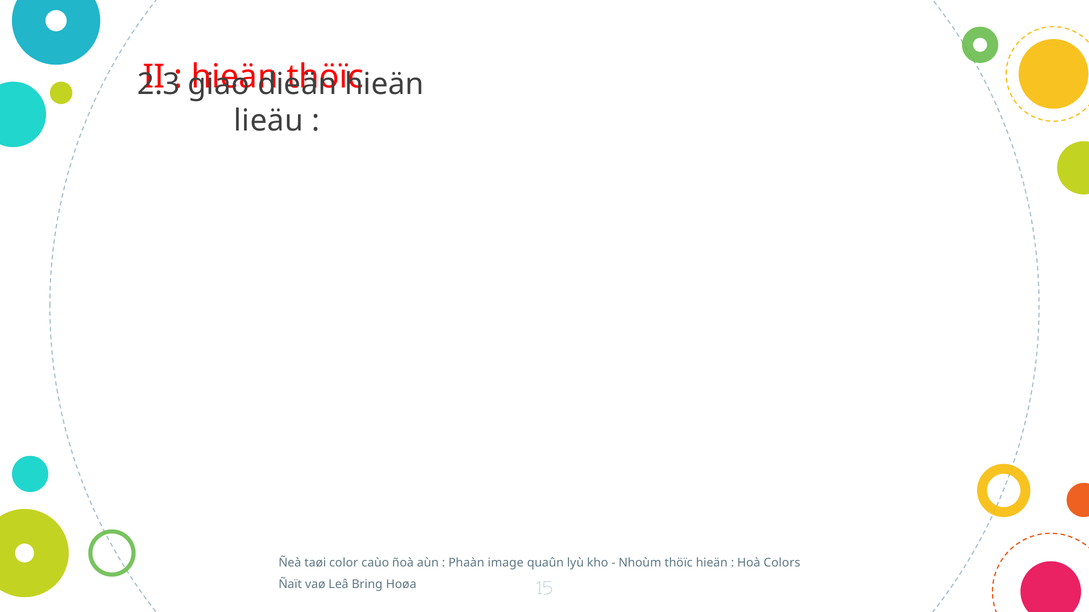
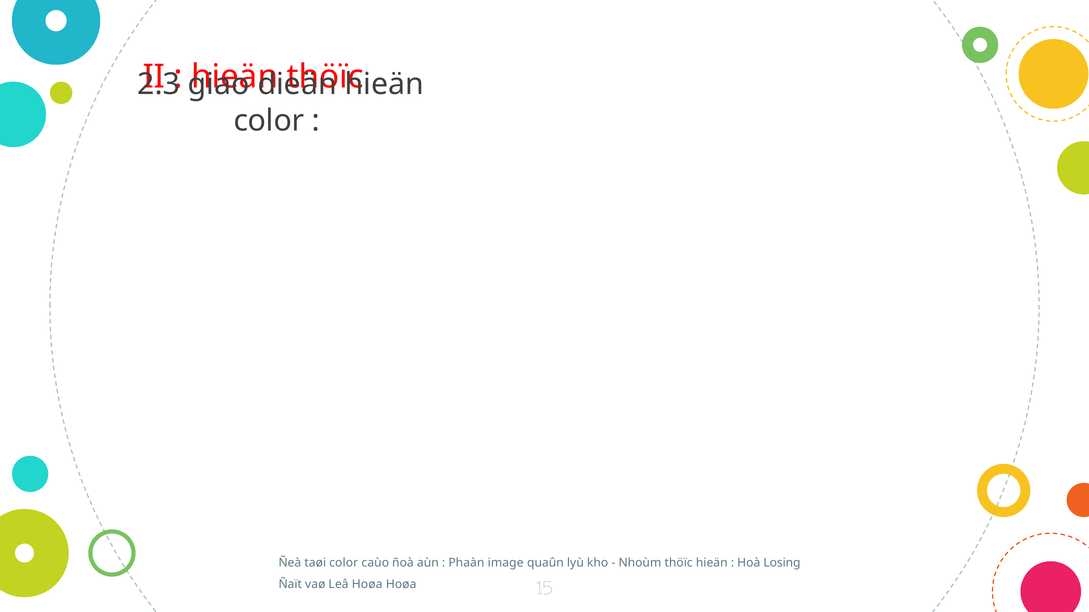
lieäu: lieäu -> color (269, 121)
Colors: Colors -> Losing (782, 563)
Leâ Bring: Bring -> Hoøa (367, 585)
